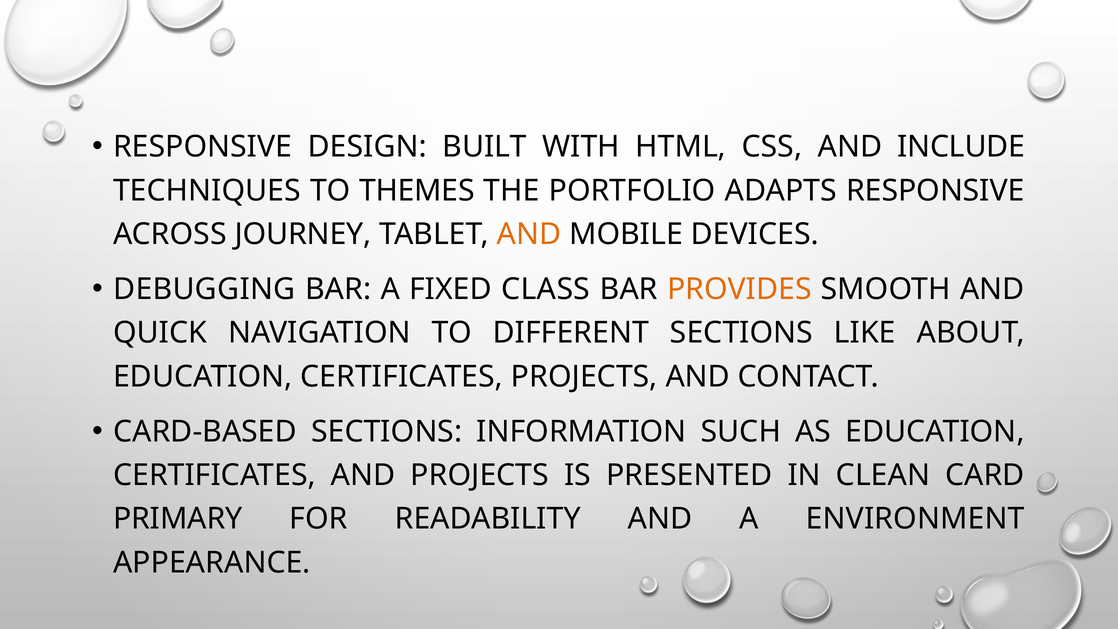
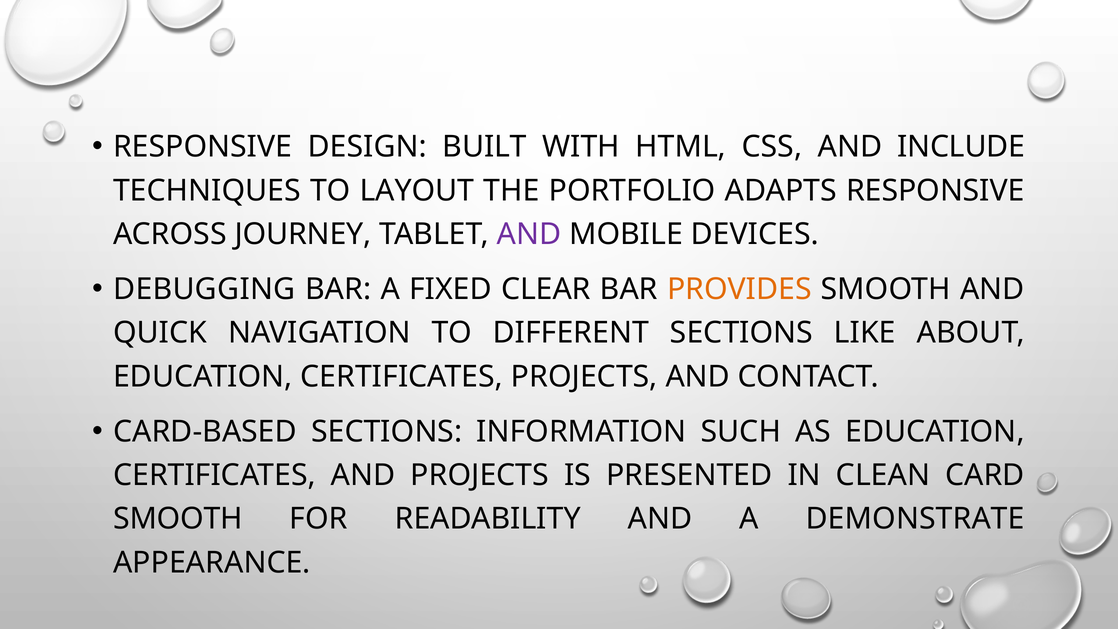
THEMES: THEMES -> LAYOUT (417, 191)
AND colour: orange -> purple (529, 234)
CLASS: CLASS -> CLEAR (546, 289)
PRIMARY: PRIMARY -> SMOOTH (178, 519)
ENVIRONMENT: ENVIRONMENT -> DEMONSTRATE (915, 519)
